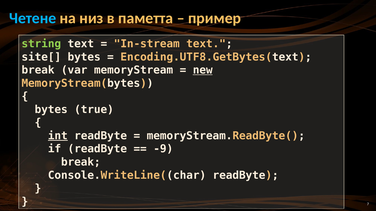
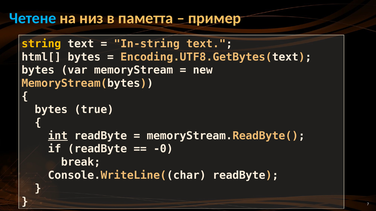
string colour: light green -> yellow (41, 44)
In-stream: In-stream -> In-string (147, 44)
site[: site[ -> html[ (41, 57)
break: break -> bytes (38, 70)
new underline: present -> none (203, 70)
-9: -9 -> -0 (163, 149)
